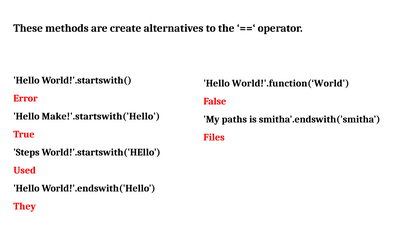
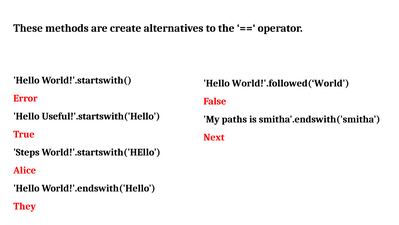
World!'.function(‘World: World!'.function(‘World -> World!'.followed(‘World (291, 83)
Make!'.startswith('Hello: Make!'.startswith('Hello -> Useful!'.startswith('Hello (101, 116)
Files: Files -> Next (214, 137)
Used: Used -> Alice (25, 170)
